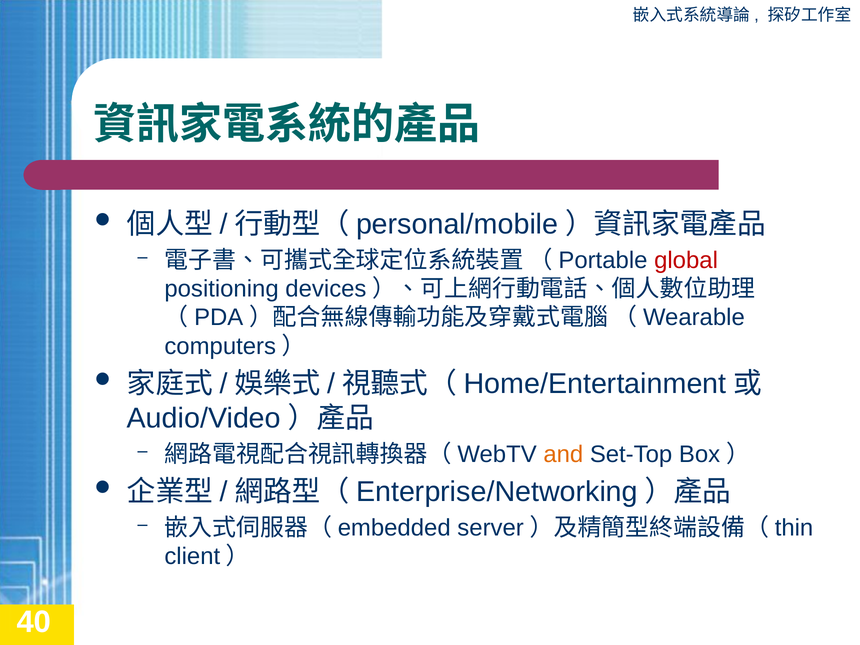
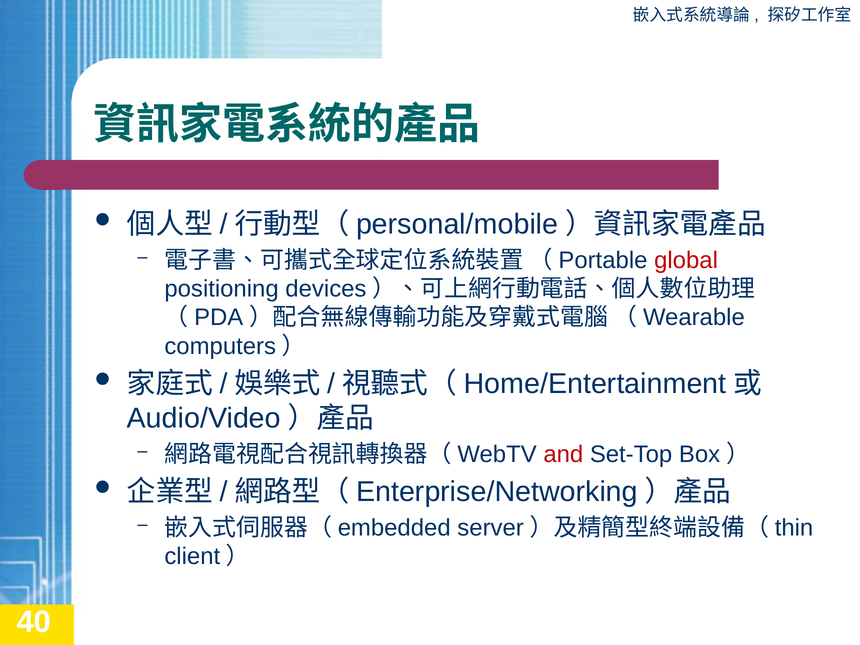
and colour: orange -> red (563, 454)
